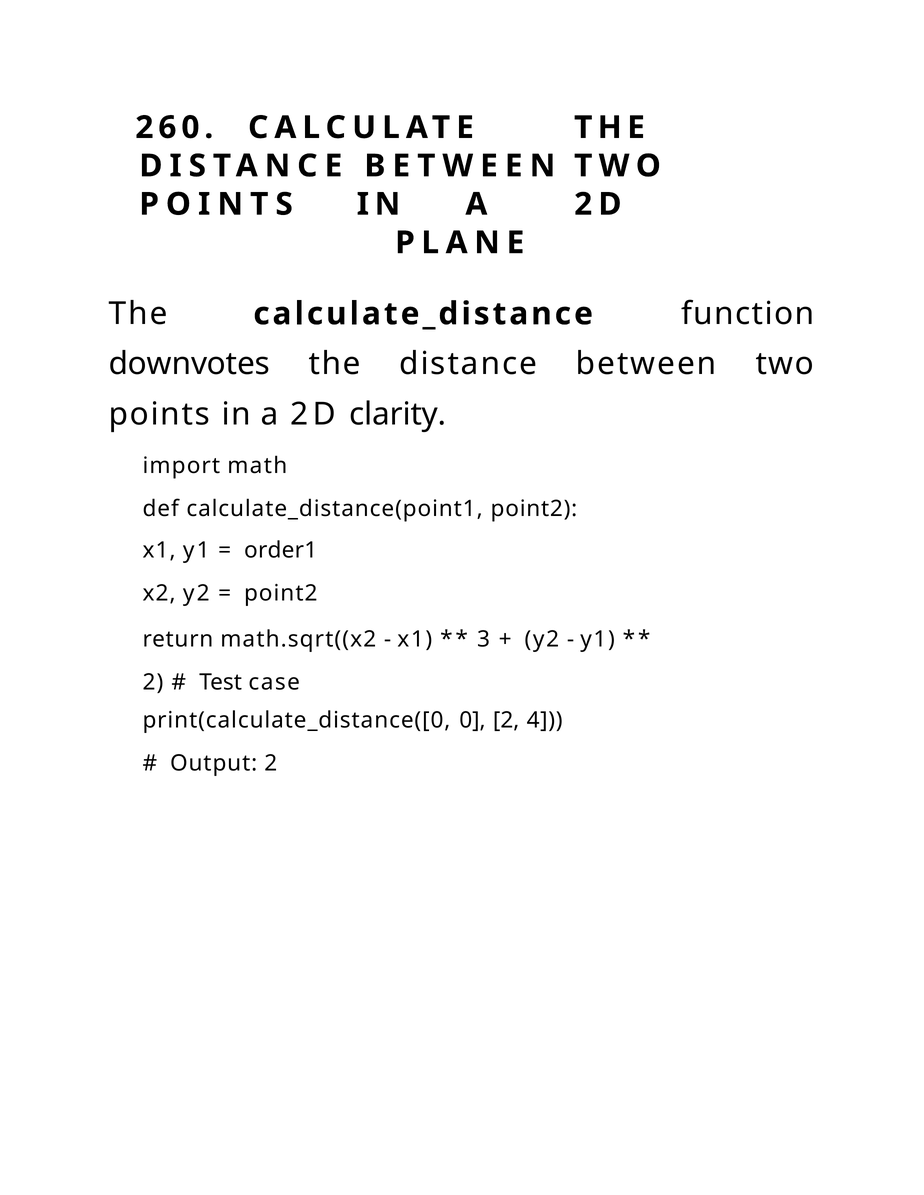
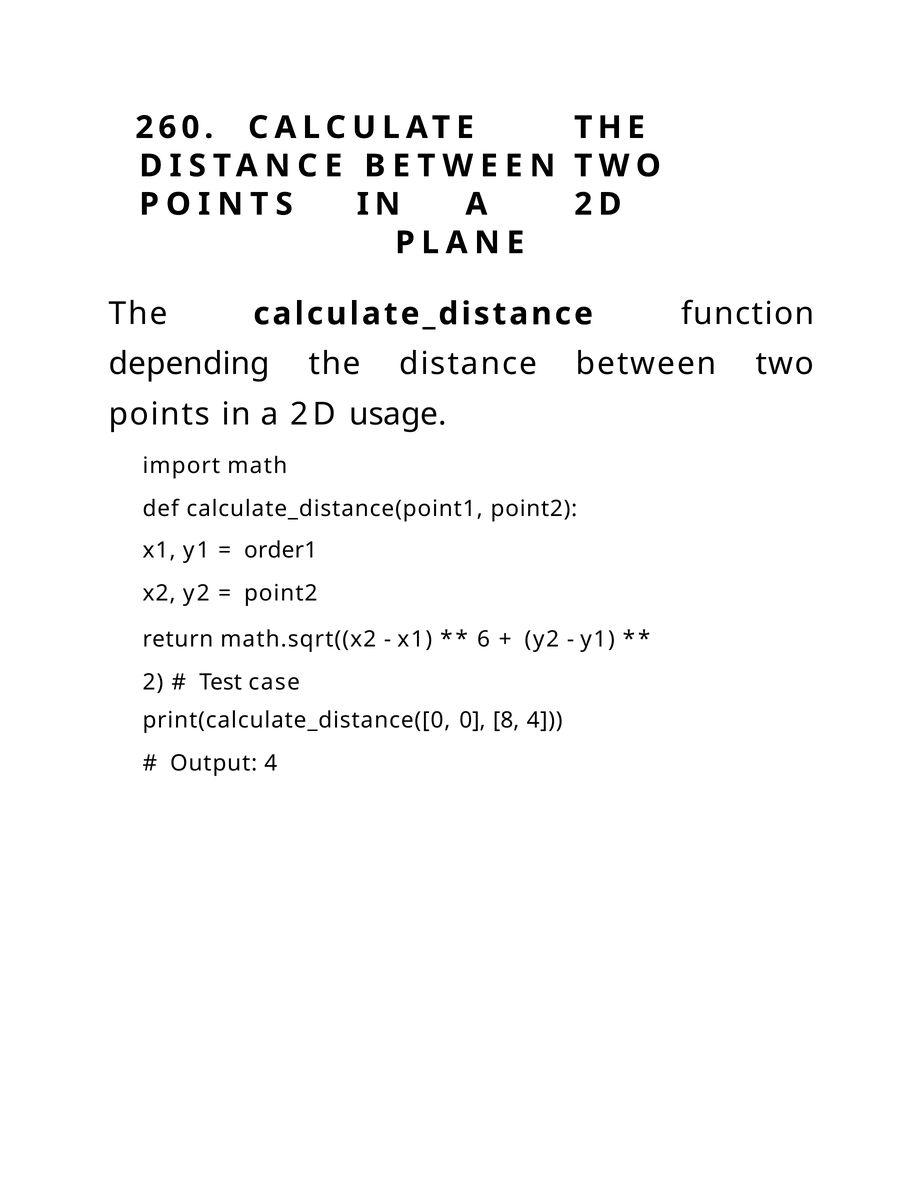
downvotes: downvotes -> depending (189, 364)
clarity: clarity -> usage (398, 414)
3: 3 -> 6 (484, 640)
0 2: 2 -> 8 (506, 721)
Output 2: 2 -> 4 (271, 764)
